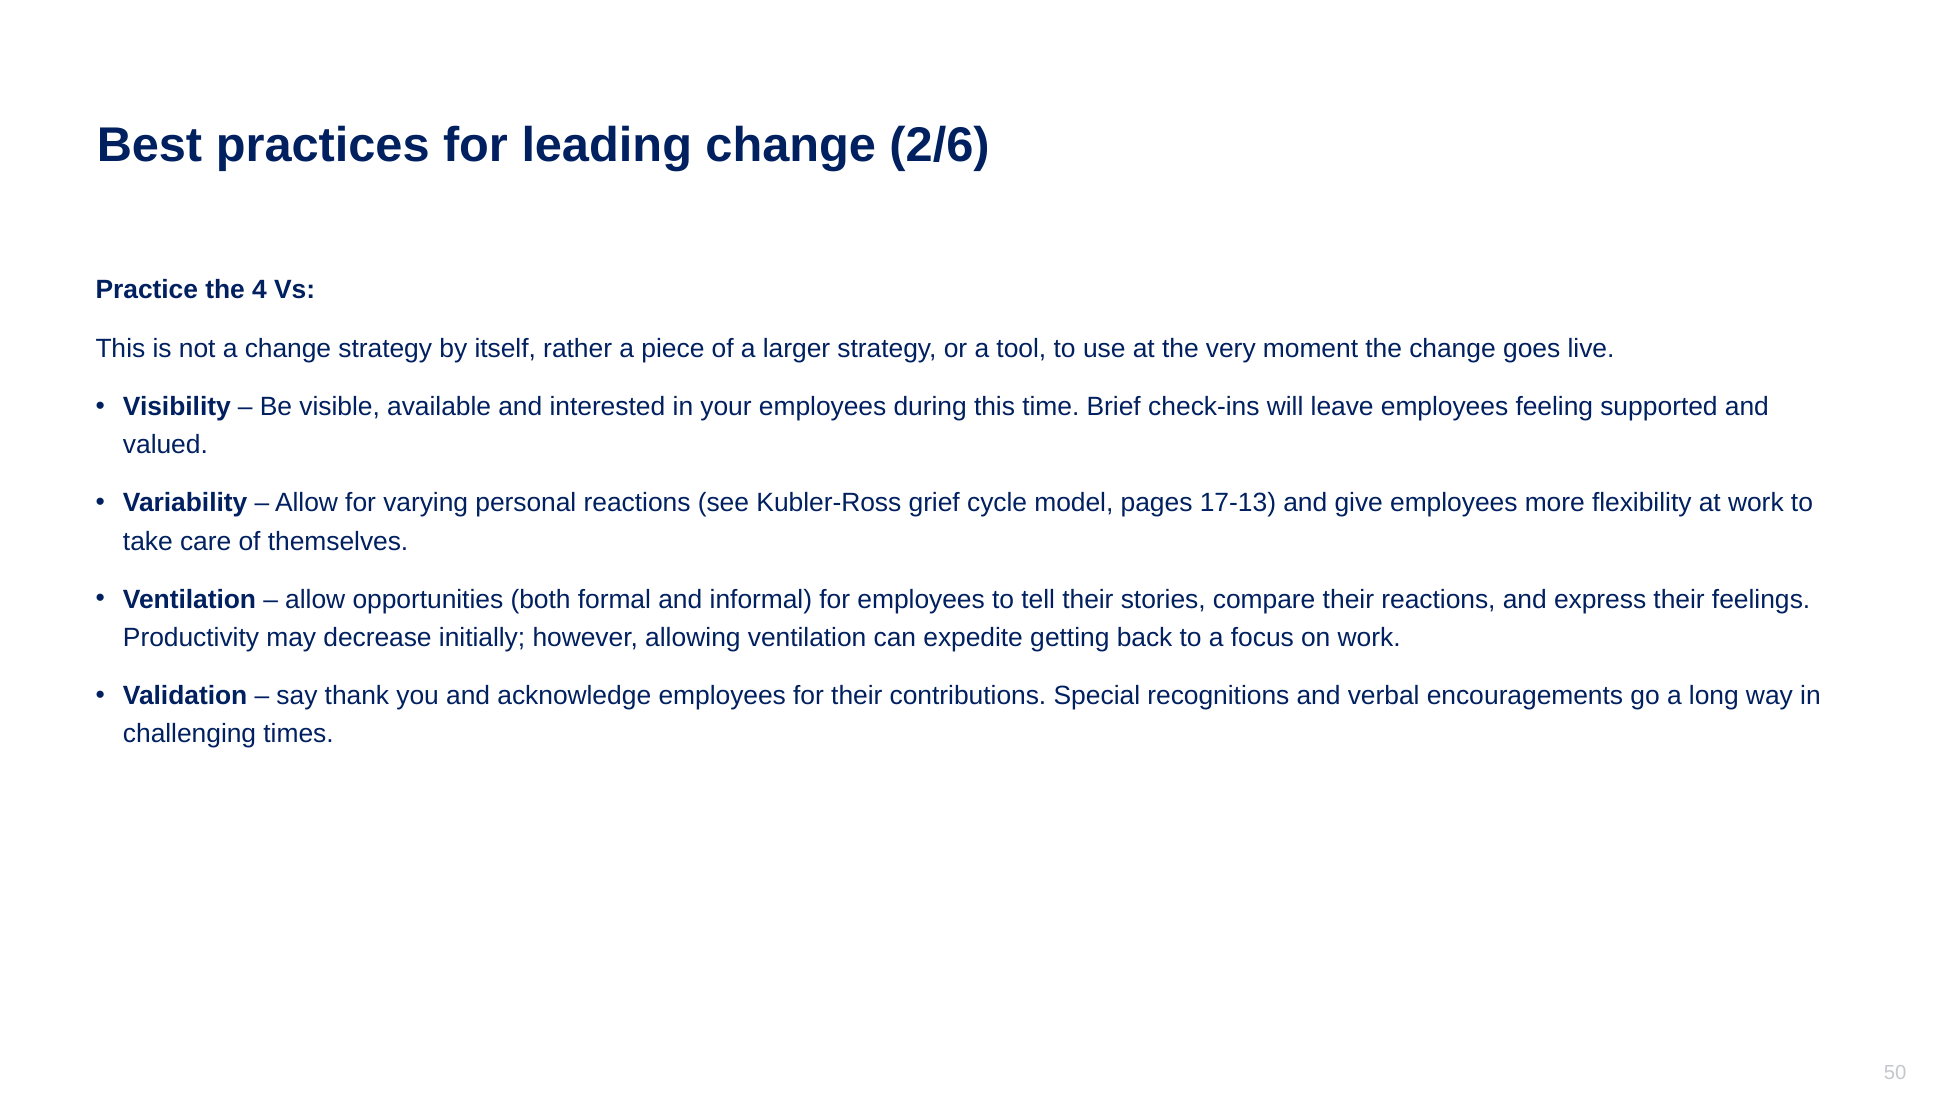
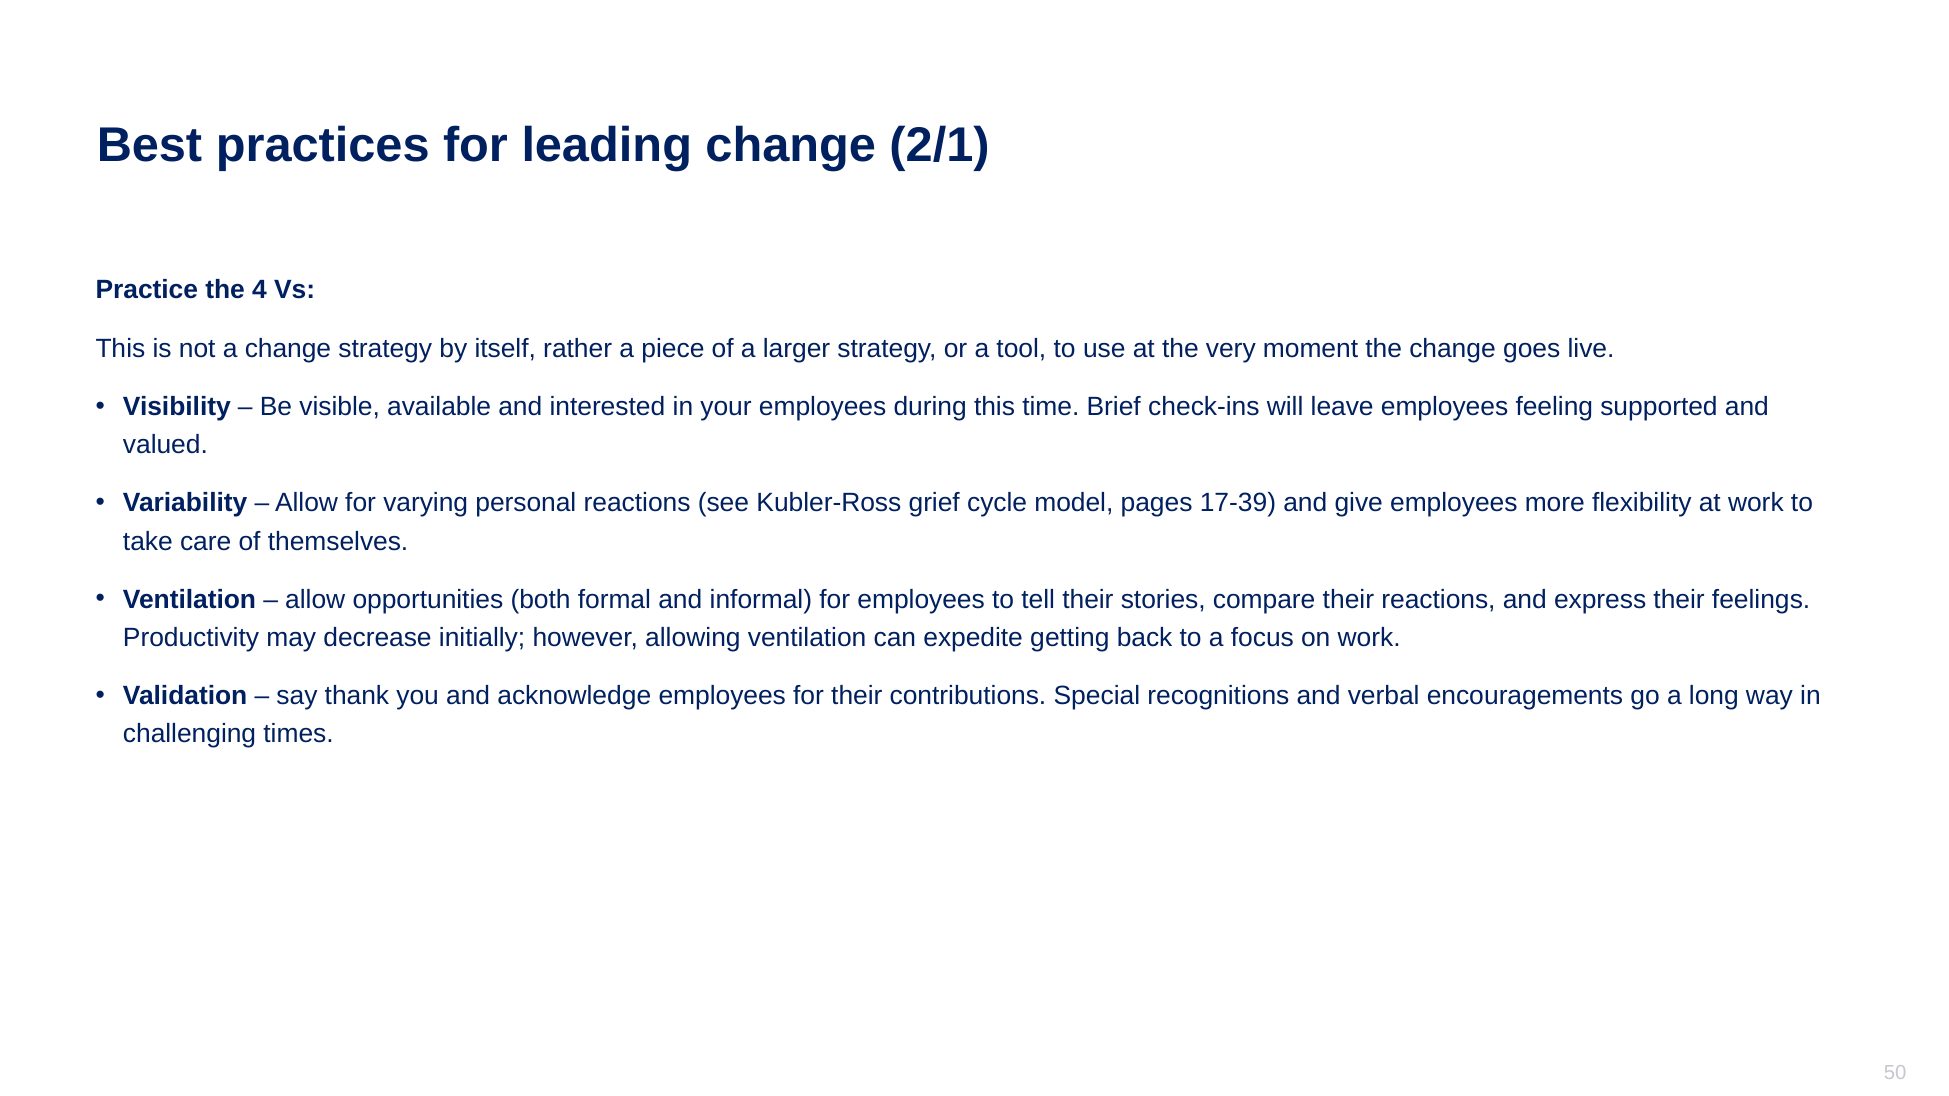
2/6: 2/6 -> 2/1 (940, 145)
17-13: 17-13 -> 17-39 (1238, 503)
